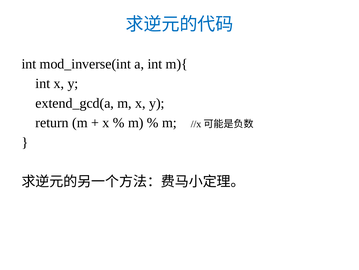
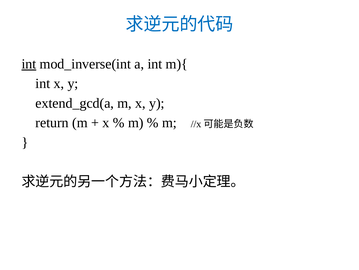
int underline: none -> present (29, 64)
